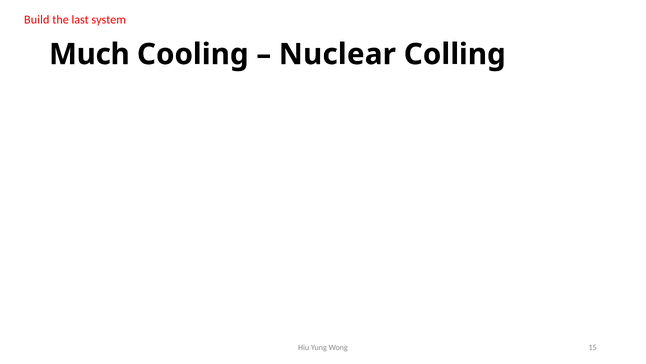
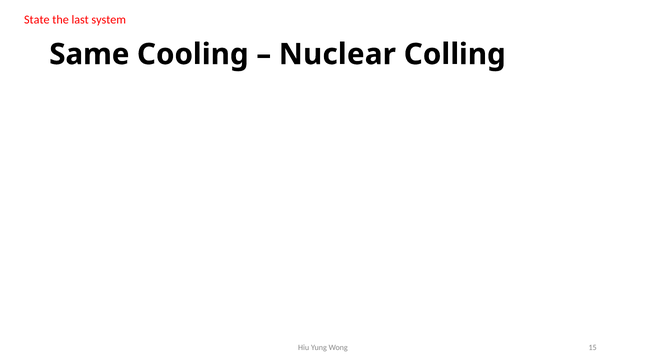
Build: Build -> State (37, 20)
Much: Much -> Same (89, 54)
